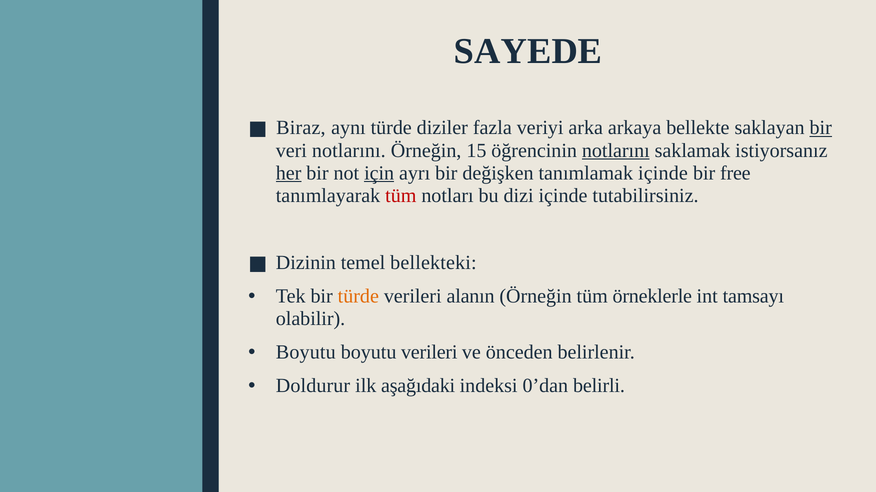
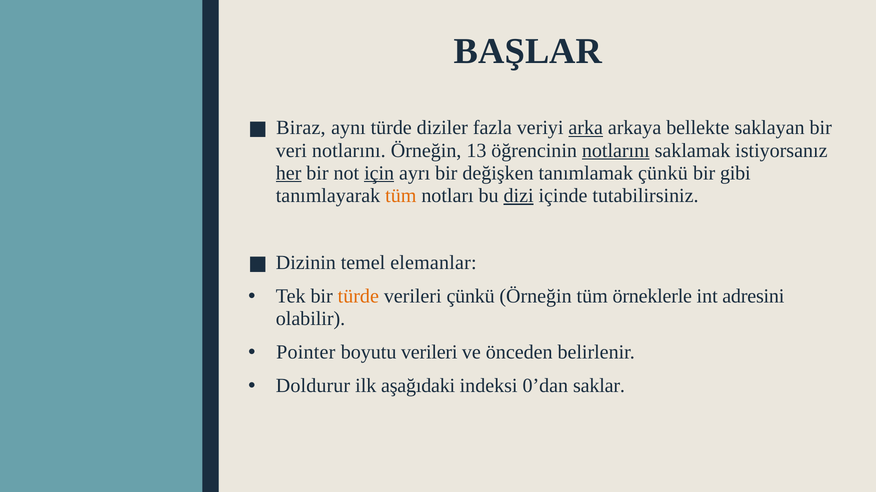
SAYEDE: SAYEDE -> BAŞLAR (528, 51)
arka underline: none -> present (586, 128)
bir underline: present -> none (821, 128)
15: 15 -> 13 (476, 151)
tanımlamak içinde: içinde -> çünkü (663, 173)
free: free -> gibi (735, 173)
tüm colour: red -> orange (401, 196)
dizi underline: none -> present (519, 196)
bellekteki: bellekteki -> elemanlar (433, 263)
verileri alanın: alanın -> çünkü (471, 297)
tamsayı: tamsayı -> adresini (753, 297)
Boyutu: Boyutu -> Pointer (306, 353)
belirli: belirli -> saklar (599, 386)
